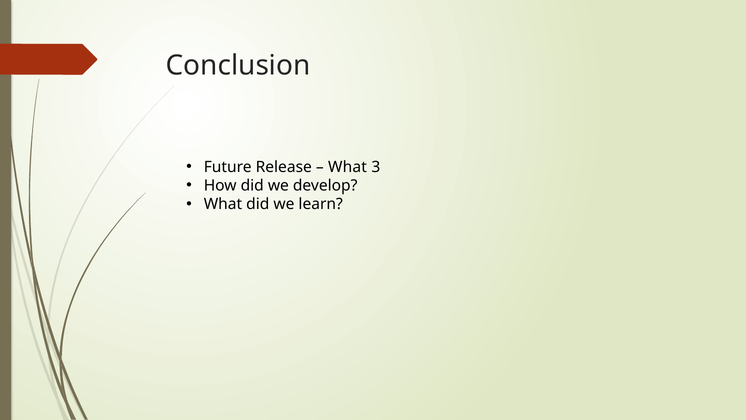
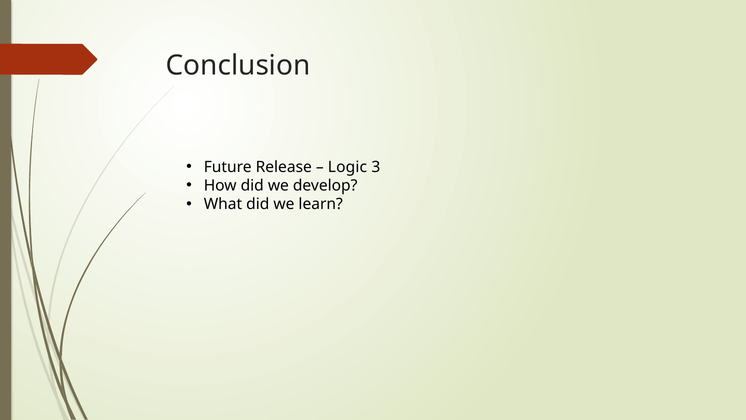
What: What -> Logic (347, 167)
